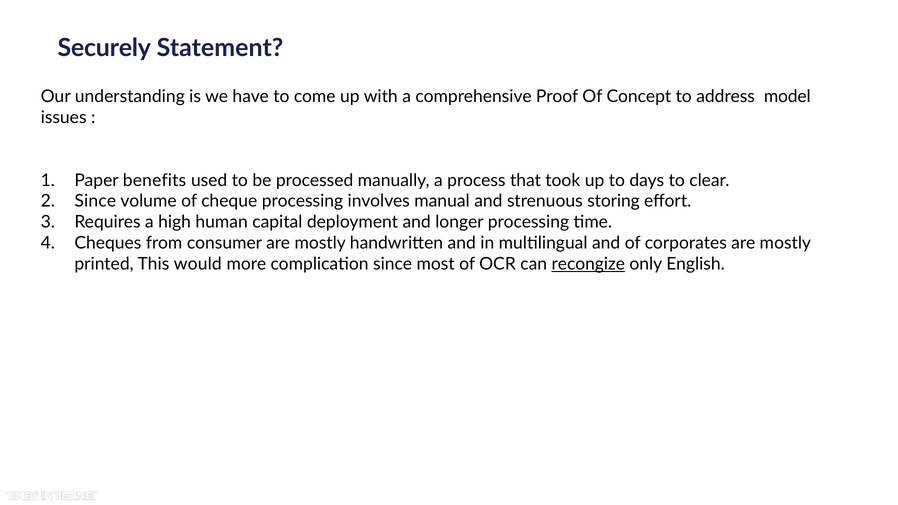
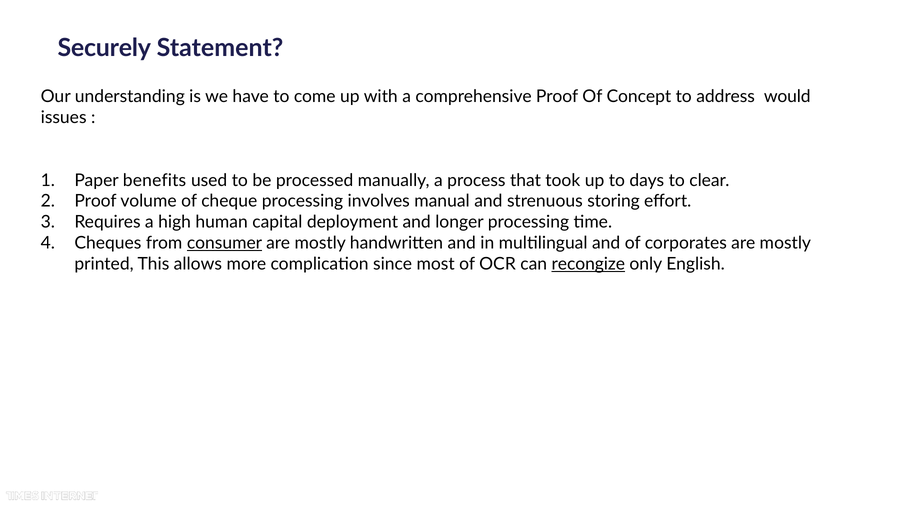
model: model -> would (787, 96)
Since: Since -> Proof (95, 201)
consumer underline: none -> present (224, 243)
would: would -> allows (198, 264)
